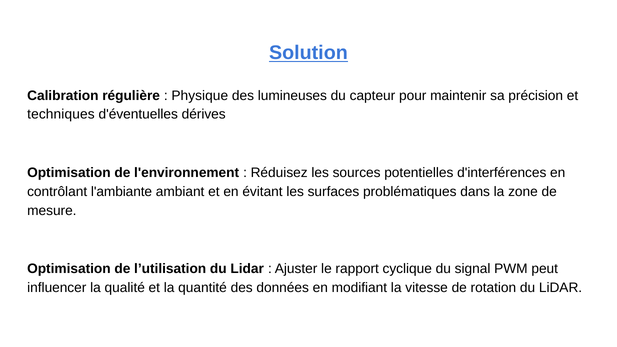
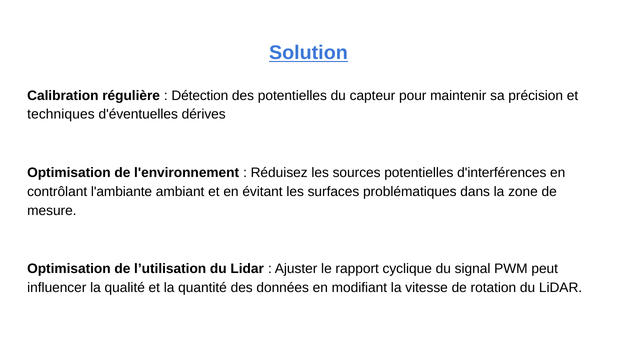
Physique: Physique -> Détection (200, 96)
des lumineuses: lumineuses -> potentielles (292, 96)
